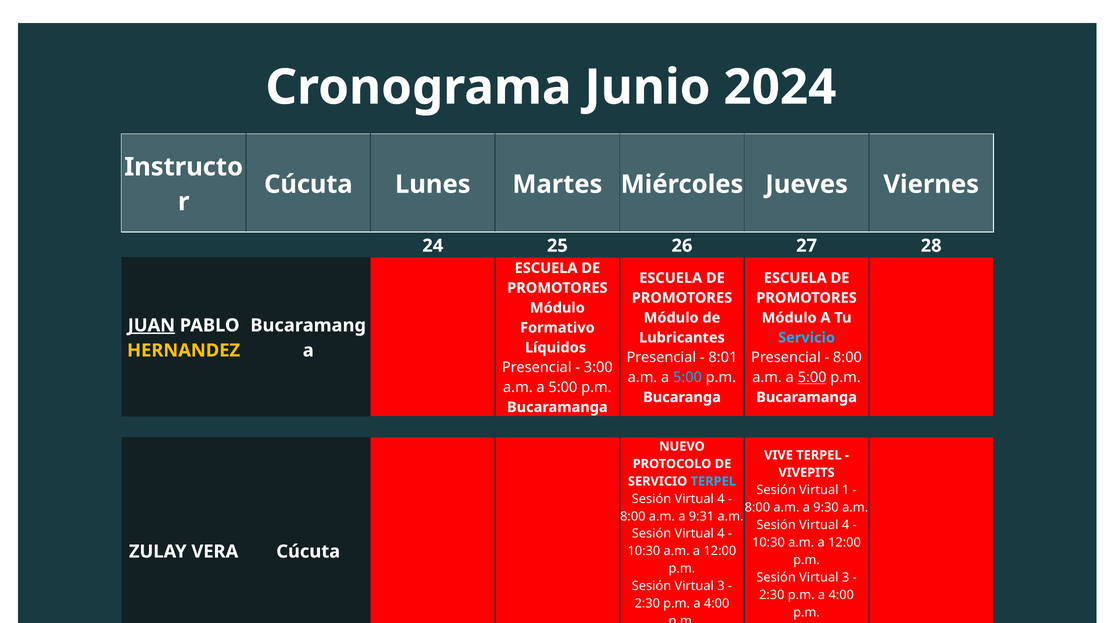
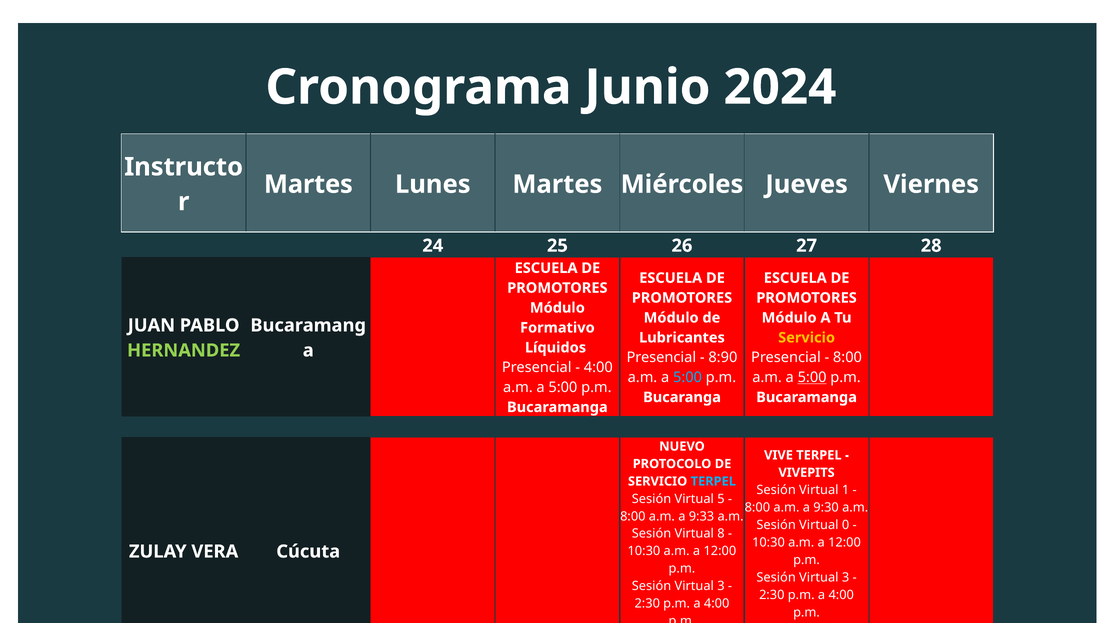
Cúcuta: Cúcuta -> Martes (308, 184)
JUAN underline: present -> none (151, 325)
Servicio colour: light blue -> yellow (807, 337)
HERNANDEZ colour: yellow -> light green (184, 350)
8:01: 8:01 -> 8:90 (723, 357)
3:00: 3:00 -> 4:00 (598, 367)
4: 4 -> 5 (721, 498)
9:31: 9:31 -> 9:33 (701, 516)
4: 4 -> 0 (846, 525)
4: 4 -> 8 (721, 533)
